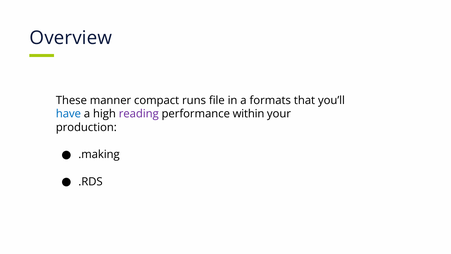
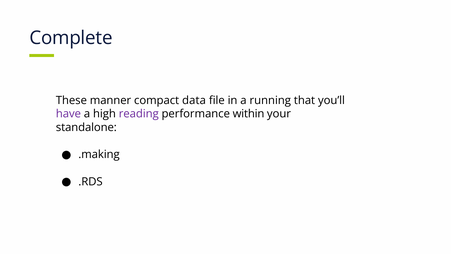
Overview: Overview -> Complete (71, 38)
runs: runs -> data (194, 100)
formats: formats -> running (270, 100)
have colour: blue -> purple (68, 114)
production: production -> standalone (86, 127)
